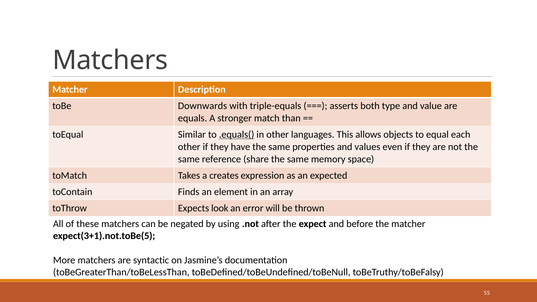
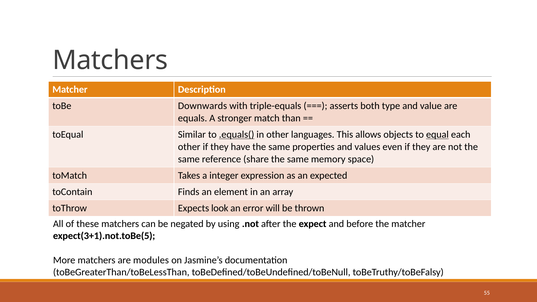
equal underline: none -> present (437, 135)
creates: creates -> integer (224, 175)
syntactic: syntactic -> modules (151, 260)
